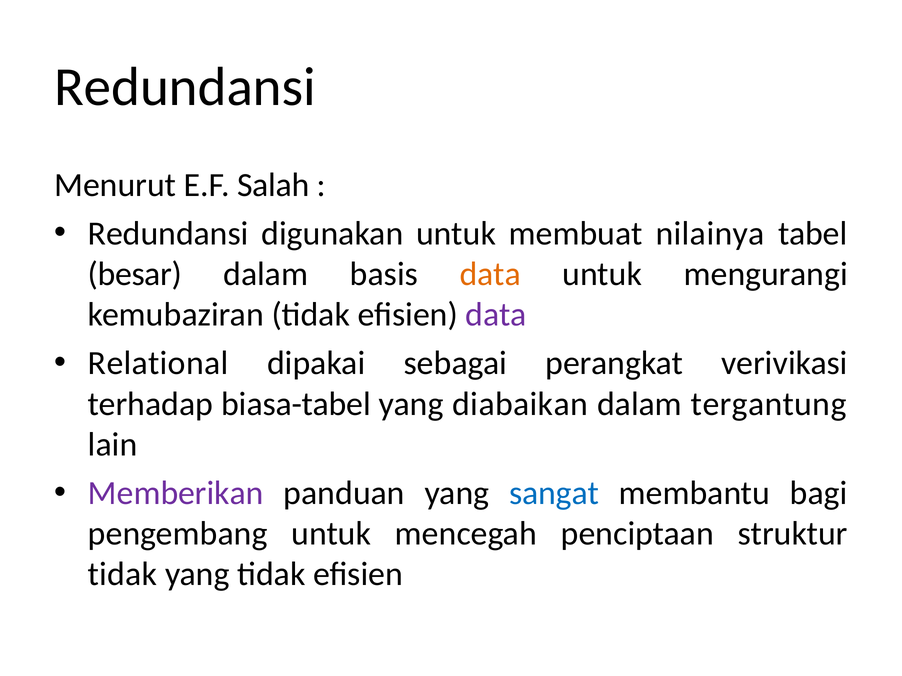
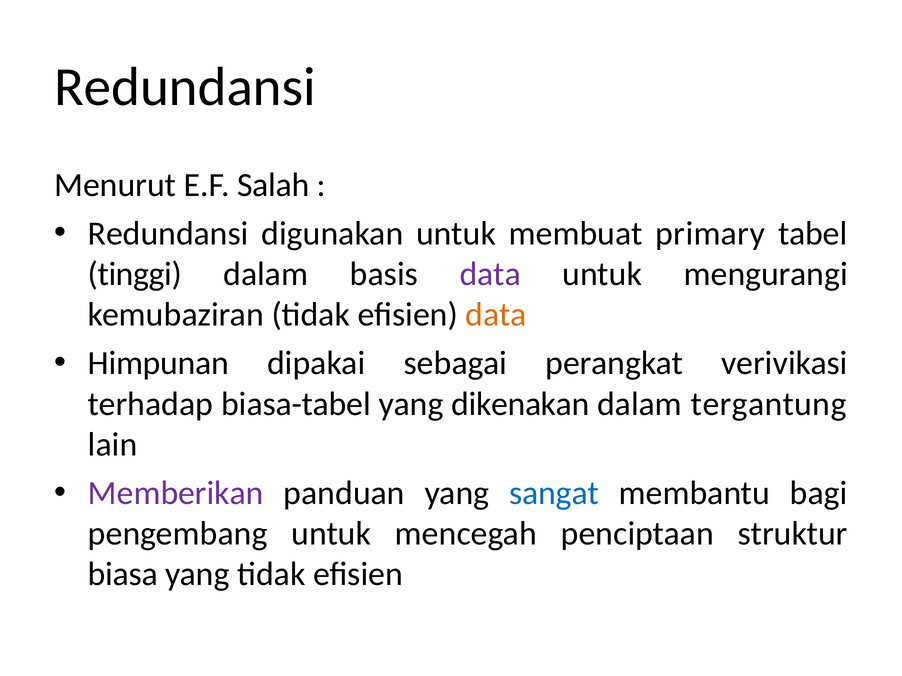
nilainya: nilainya -> primary (710, 234)
besar: besar -> tinggi (135, 274)
data colour: orange -> purple (490, 274)
data colour: purple -> orange (496, 315)
Relational: Relational -> Himpunan (158, 364)
diabaikan: diabaikan -> dikenakan (520, 404)
tidak: tidak -> biasa (123, 575)
